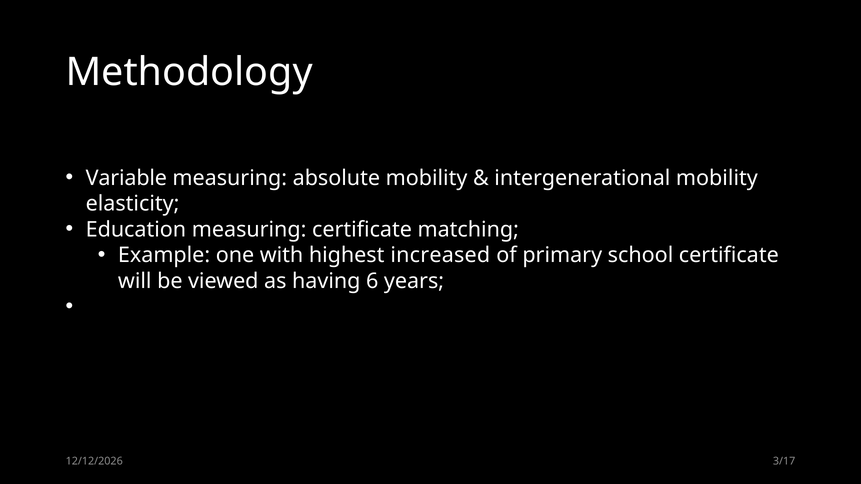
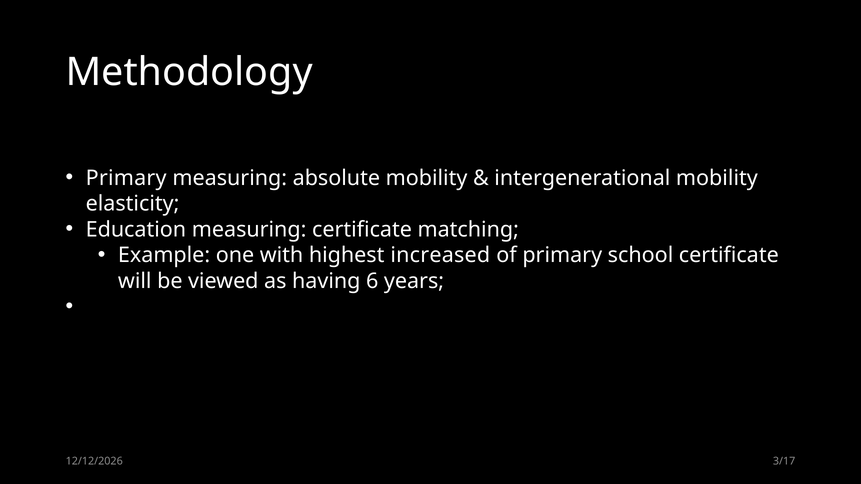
Variable: Variable -> Primary (126, 178)
